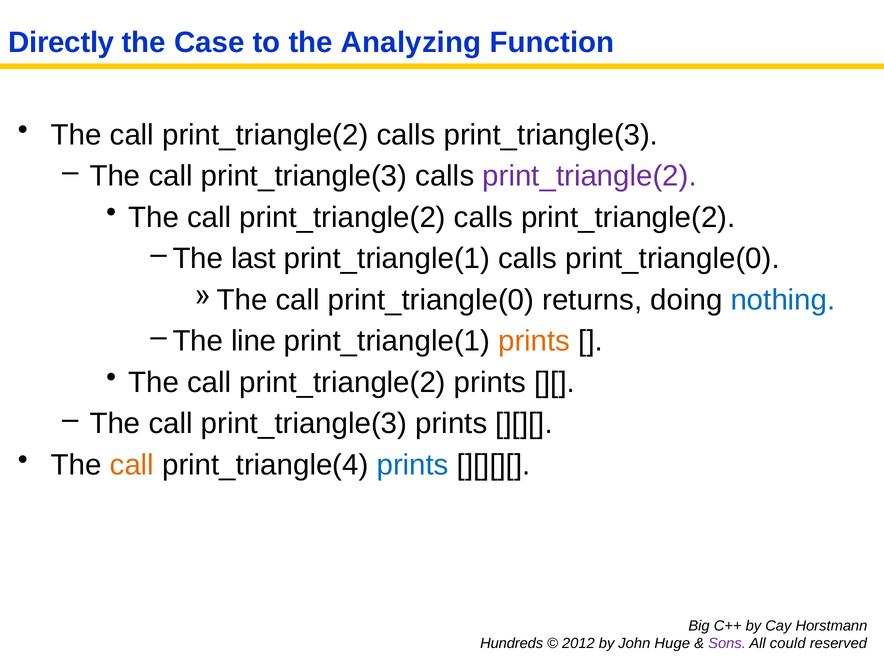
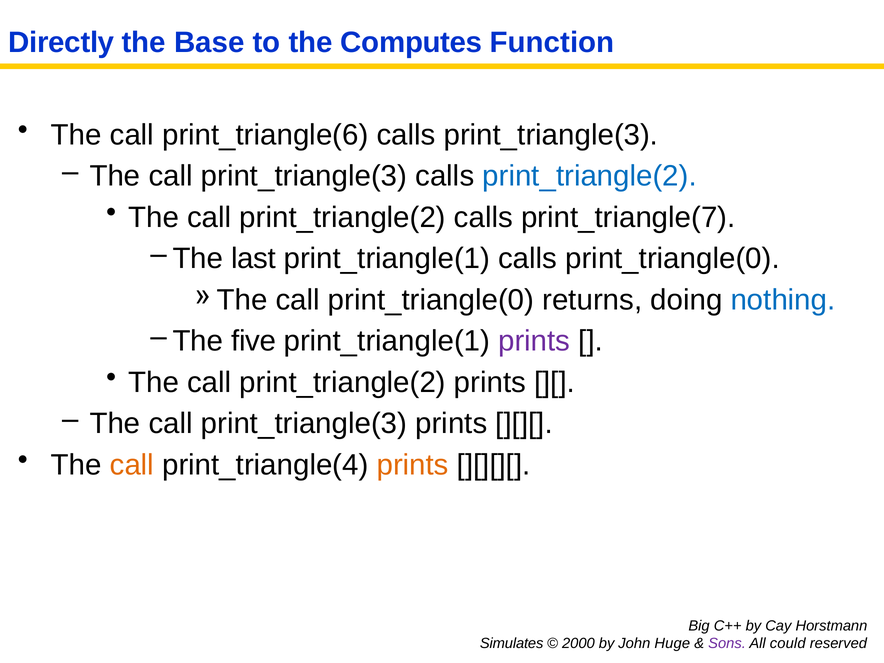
Case: Case -> Base (209, 43)
Analyzing: Analyzing -> Computes (411, 43)
print_triangle(2: print_triangle(2 -> print_triangle(6 (265, 135)
print_triangle(2 colour: purple -> blue (590, 176)
print_triangle(2 calls print_triangle(2: print_triangle(2 -> print_triangle(7 (628, 217)
line: line -> five (254, 341)
prints colour: orange -> purple (534, 341)
prints colour: blue -> orange (413, 465)
Hundreds: Hundreds -> Simulates (512, 643)
2012: 2012 -> 2000 (578, 643)
